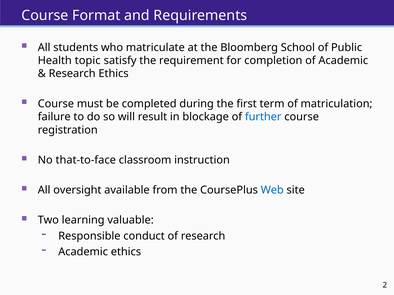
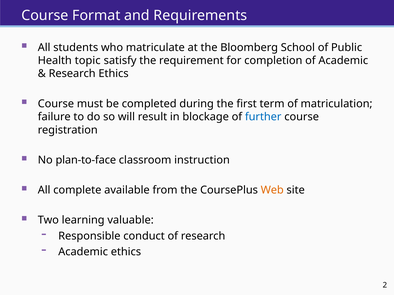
that-to-face: that-to-face -> plan-to-face (86, 160)
oversight: oversight -> complete (77, 190)
Web colour: blue -> orange (272, 190)
